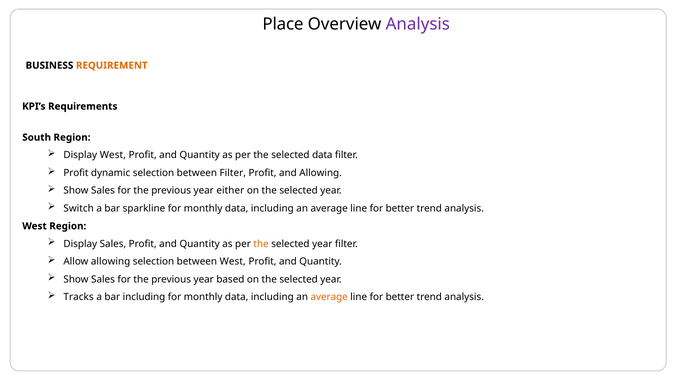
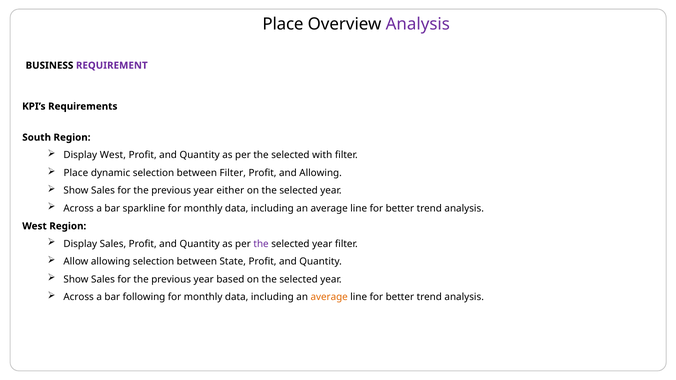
REQUIREMENT colour: orange -> purple (112, 66)
selected data: data -> with (322, 155)
Profit: Profit -> Place (76, 173)
Switch: Switch -> Across (79, 208)
the colour: orange -> purple (261, 244)
between West: West -> State (233, 262)
Tracks: Tracks -> Across (79, 297)
bar including: including -> following (144, 297)
